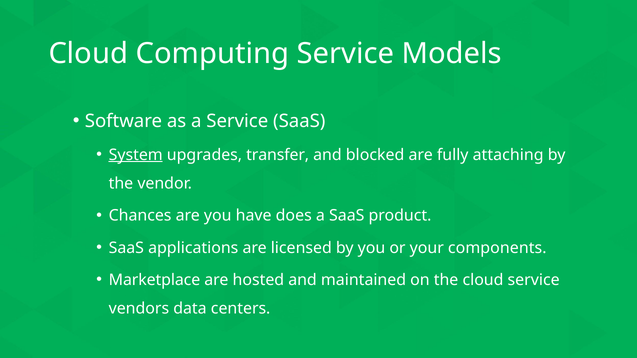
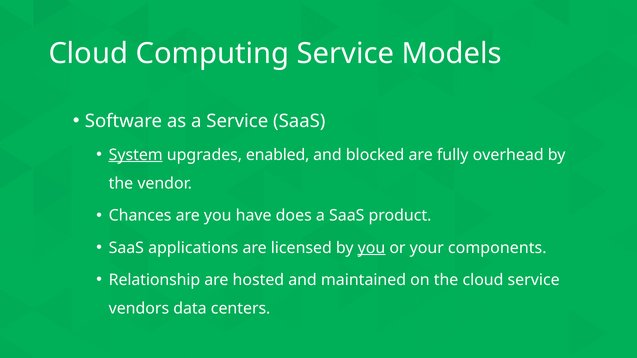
transfer: transfer -> enabled (278, 155)
attaching: attaching -> overhead (508, 155)
you underline: none -> present (372, 248)
Marketplace: Marketplace -> Relationship (154, 280)
